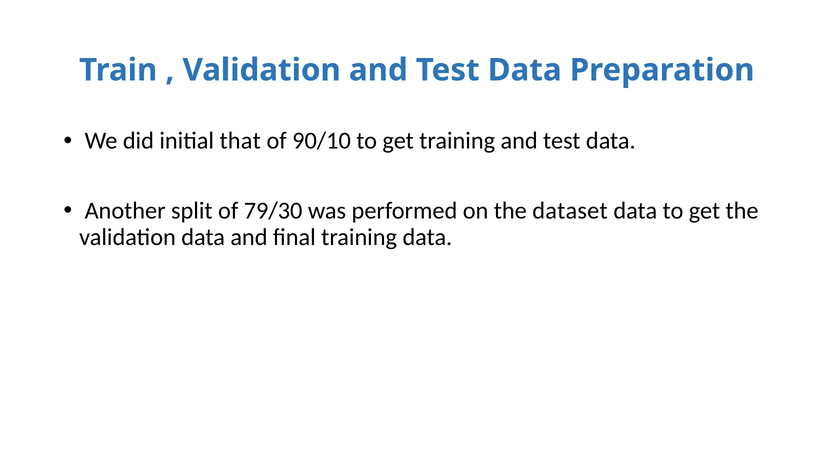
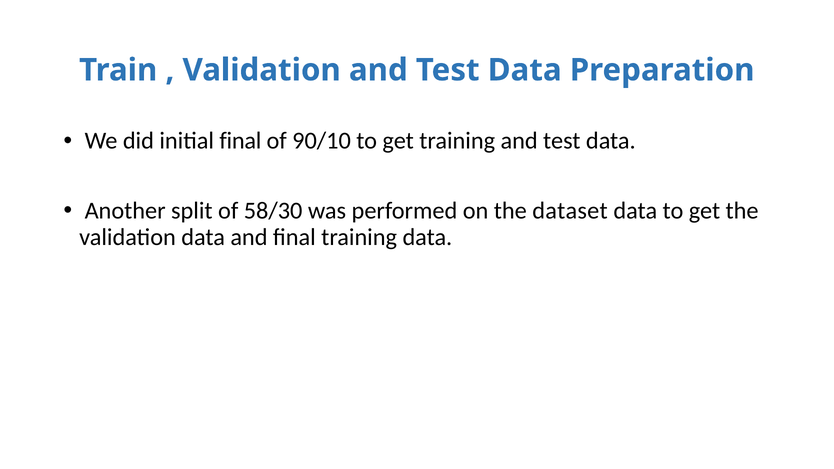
initial that: that -> final (240, 141)
79/30: 79/30 -> 58/30 (273, 211)
